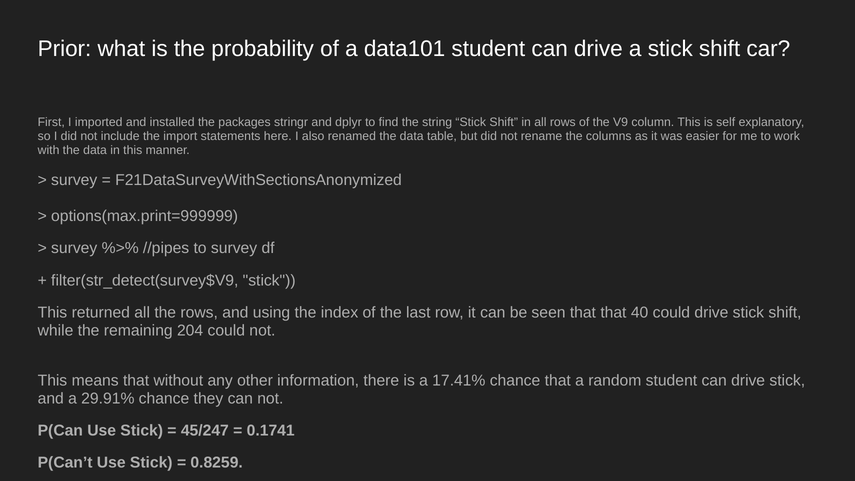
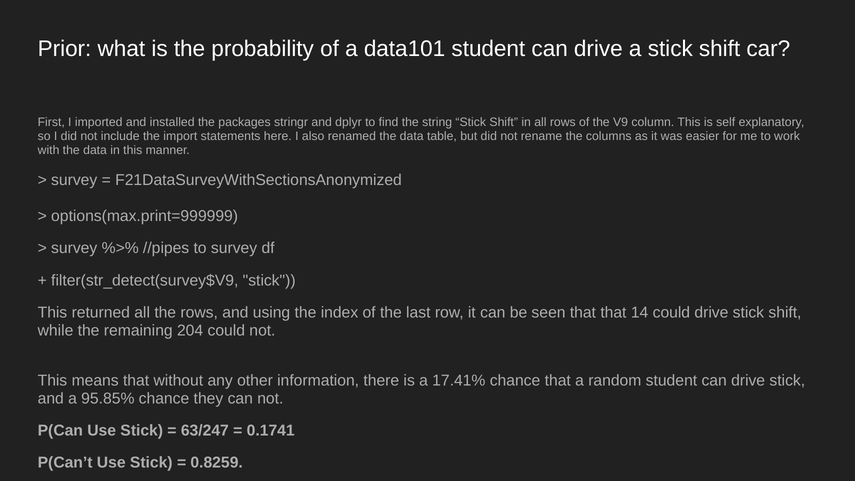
40: 40 -> 14 (640, 313)
29.91%: 29.91% -> 95.85% (108, 398)
45/247: 45/247 -> 63/247 (205, 431)
